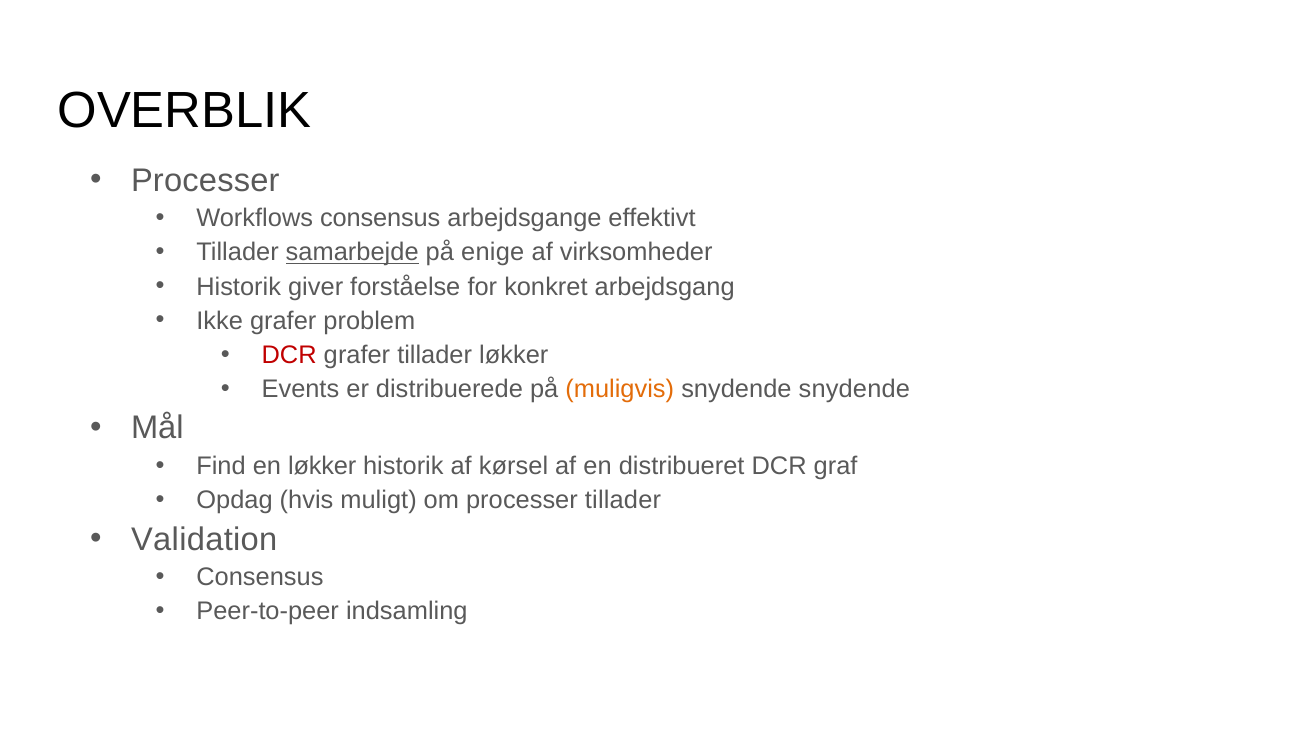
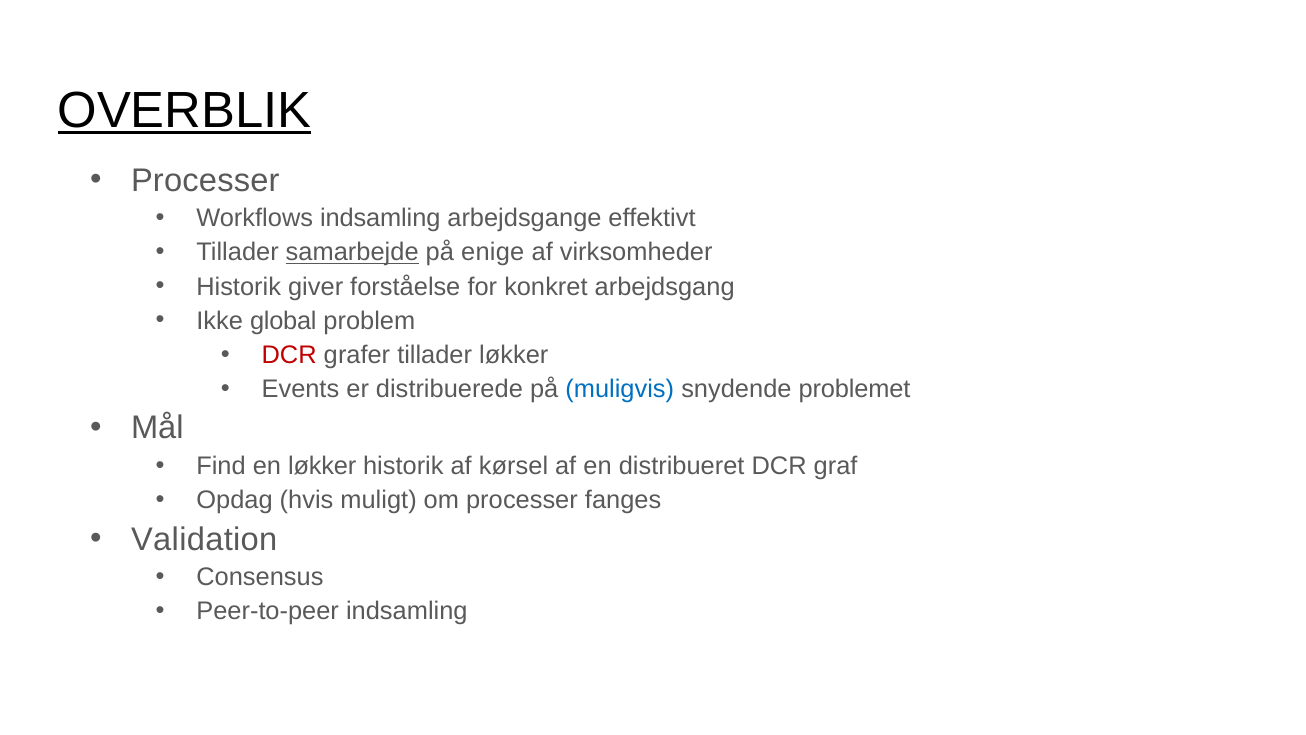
OVERBLIK underline: none -> present (184, 111)
Workflows consensus: consensus -> indsamling (380, 218)
Ikke grafer: grafer -> global (283, 321)
muligvis colour: orange -> blue (620, 389)
snydende snydende: snydende -> problemet (854, 389)
processer tillader: tillader -> fanges (623, 500)
